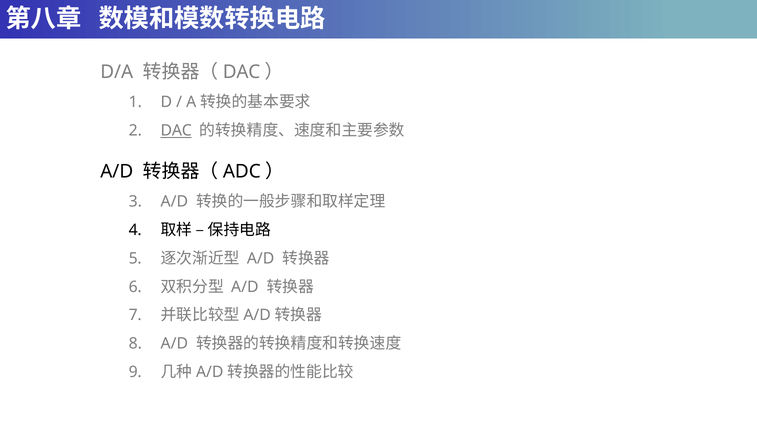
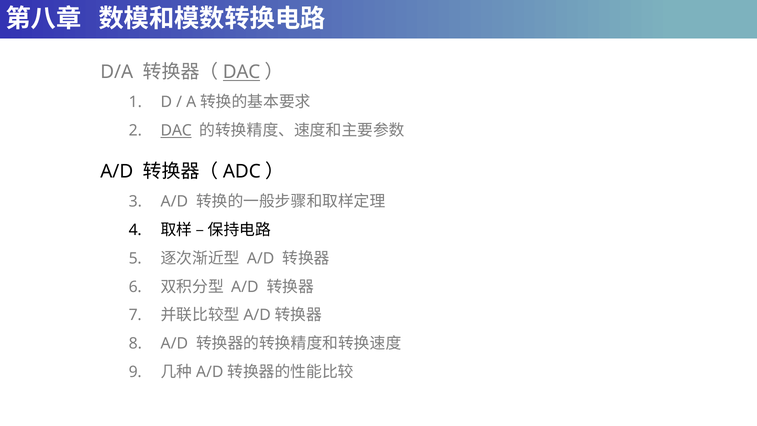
DAC underline: none -> present (242, 72)
